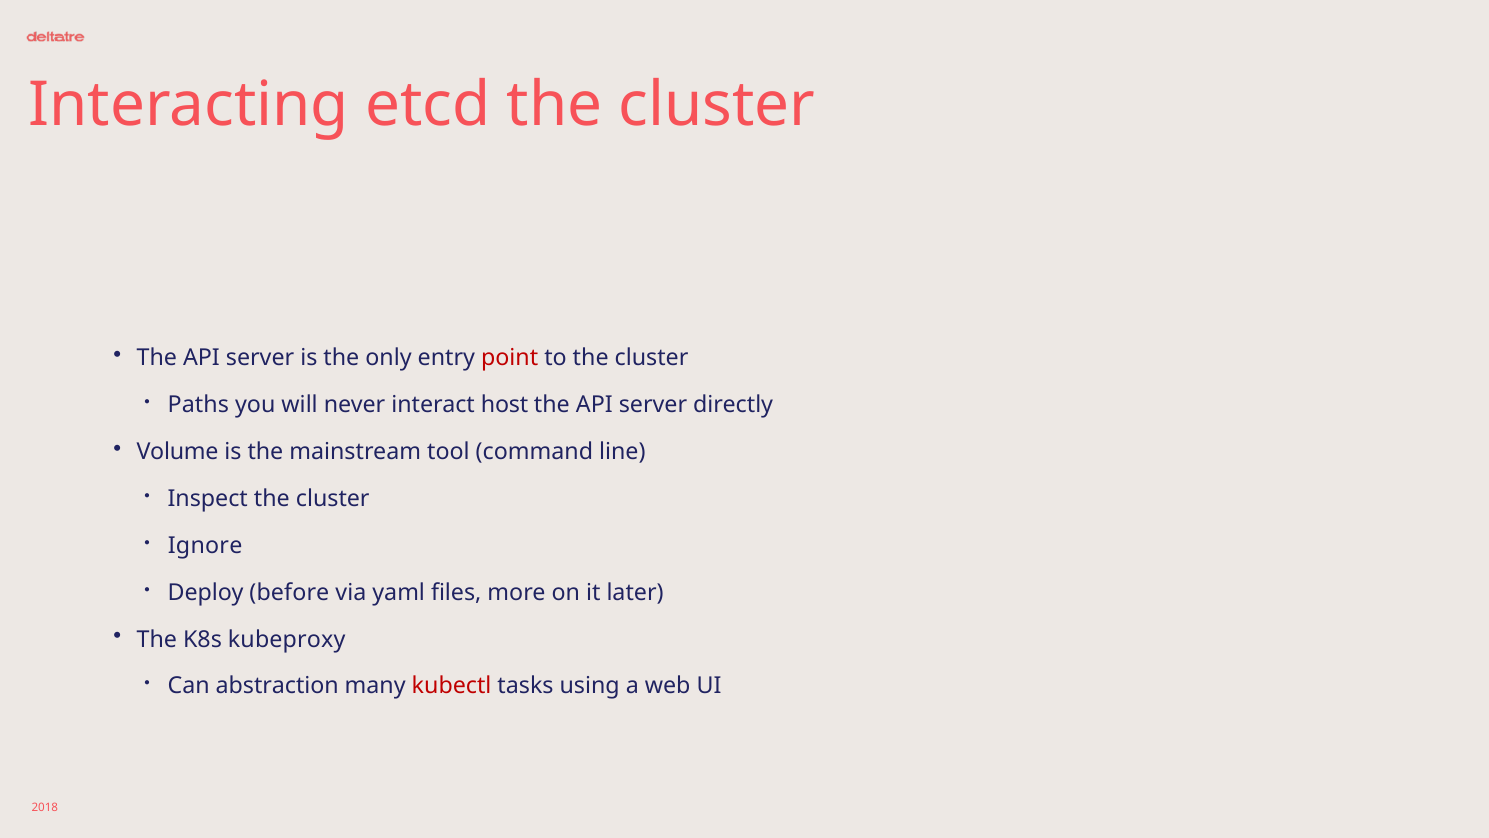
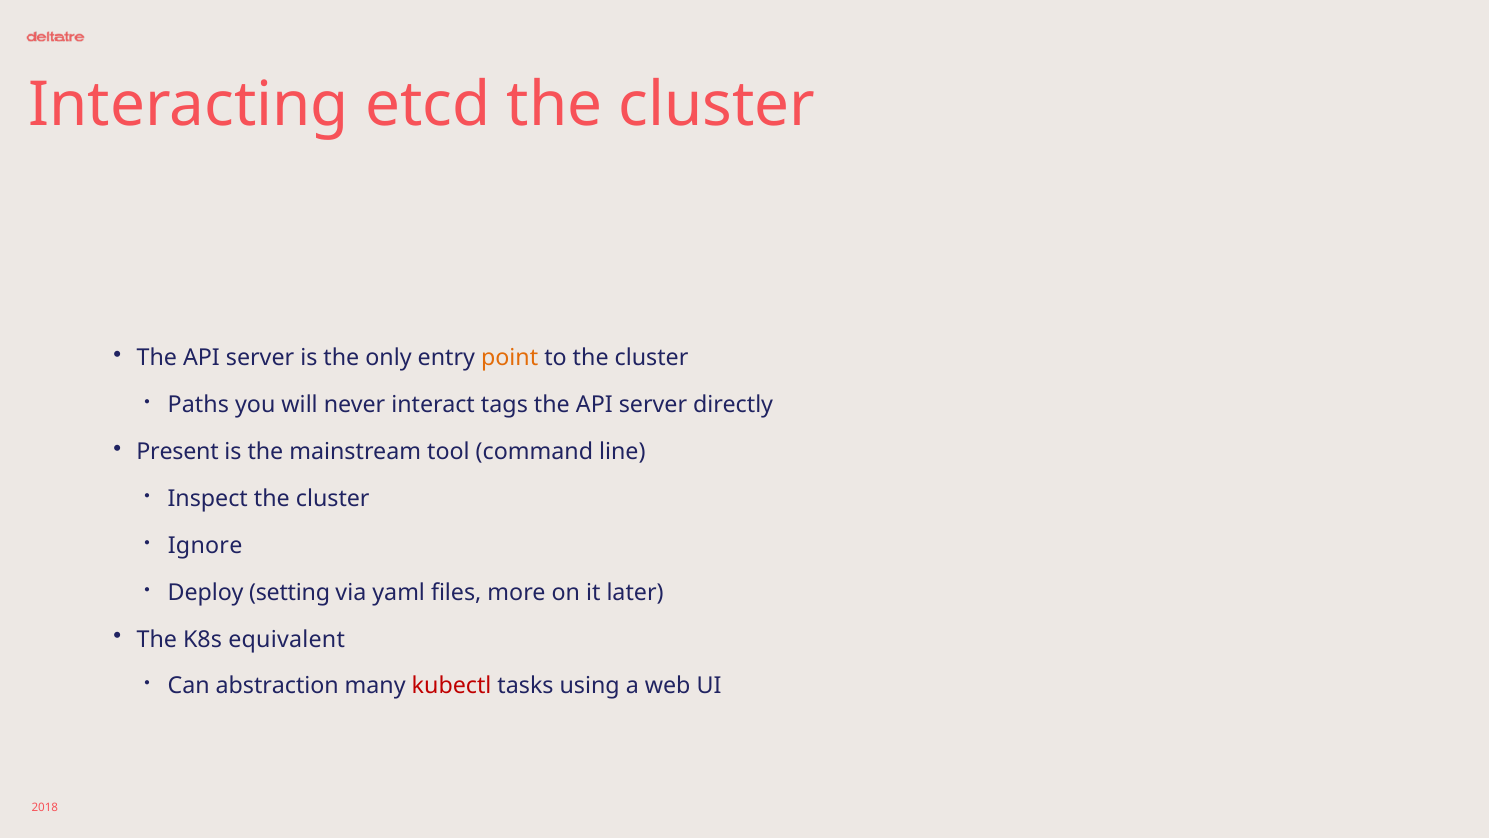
point colour: red -> orange (510, 358)
host: host -> tags (504, 405)
Volume: Volume -> Present (178, 452)
before: before -> setting (290, 592)
kubeproxy: kubeproxy -> equivalent (287, 639)
